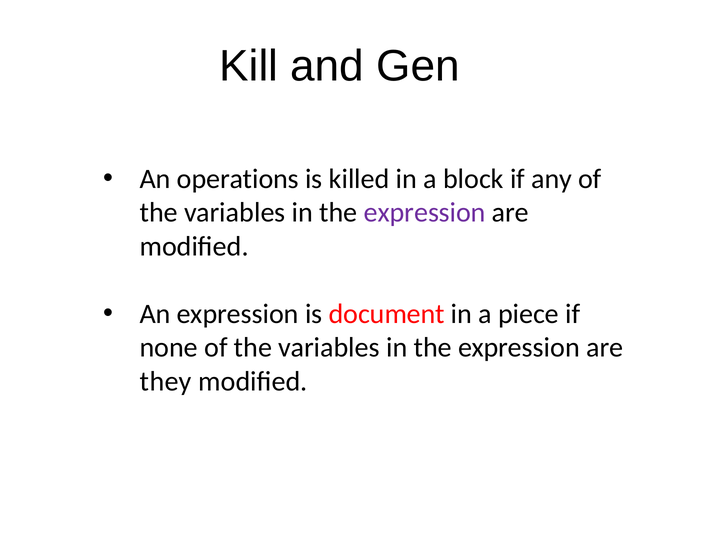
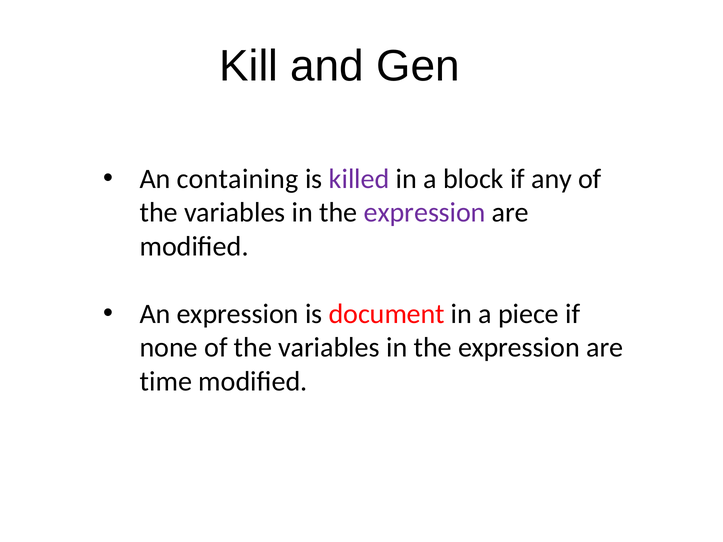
operations: operations -> containing (238, 179)
killed colour: black -> purple (359, 179)
they: they -> time (166, 382)
